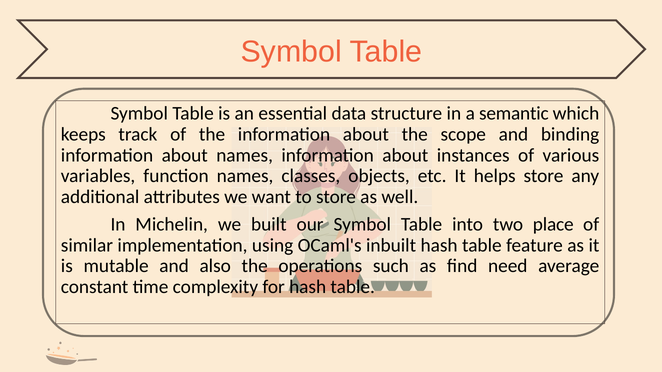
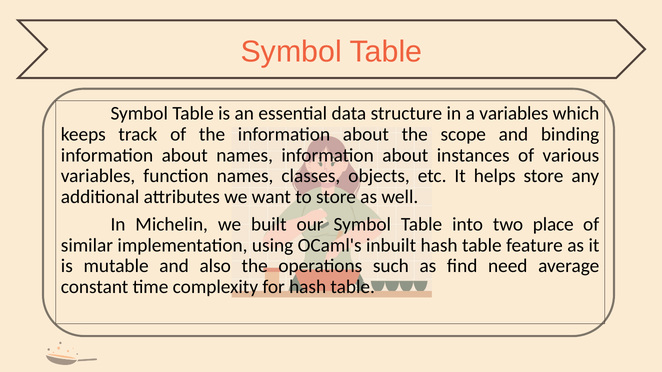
a semantic: semantic -> variables (514, 114)
